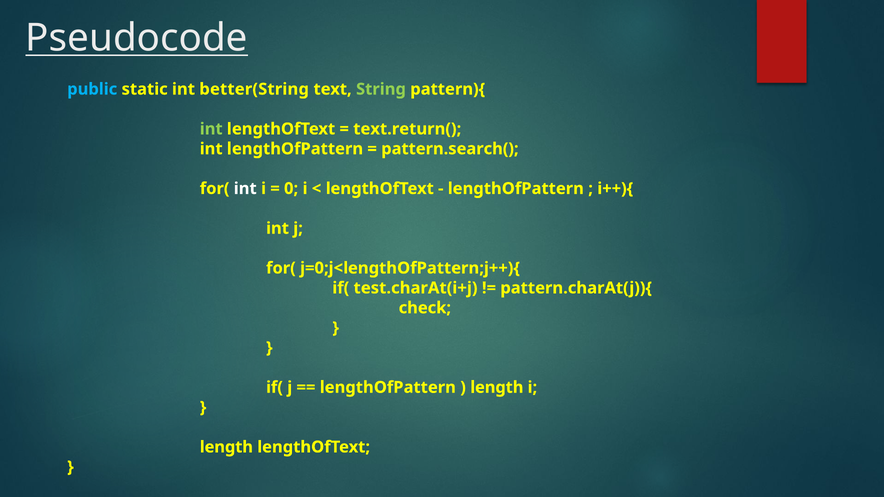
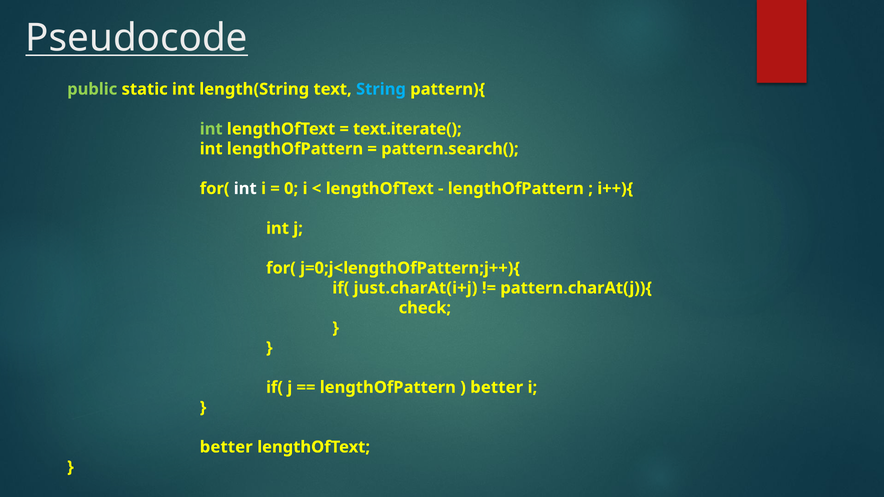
public colour: light blue -> light green (92, 89)
better(String: better(String -> length(String (254, 89)
String colour: light green -> light blue (381, 89)
text.return(: text.return( -> text.iterate( (407, 129)
test.charAt(i+j: test.charAt(i+j -> just.charAt(i+j (416, 288)
length: length -> better (497, 388)
length: length -> better (226, 447)
